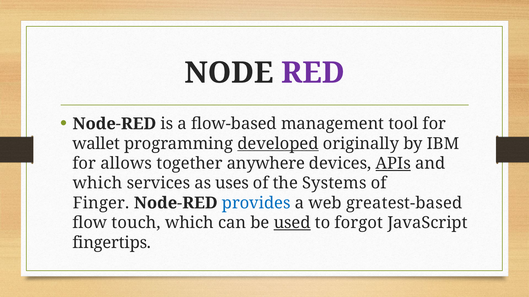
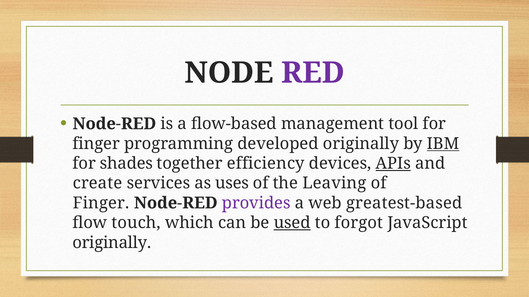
wallet: wallet -> finger (96, 144)
developed underline: present -> none (278, 144)
IBM underline: none -> present (443, 144)
allows: allows -> shades (126, 164)
anywhere: anywhere -> efficiency (266, 164)
which: which -> create (98, 184)
Systems: Systems -> Leaving (334, 184)
provides colour: blue -> purple (256, 203)
fingertips: fingertips -> originally (112, 243)
